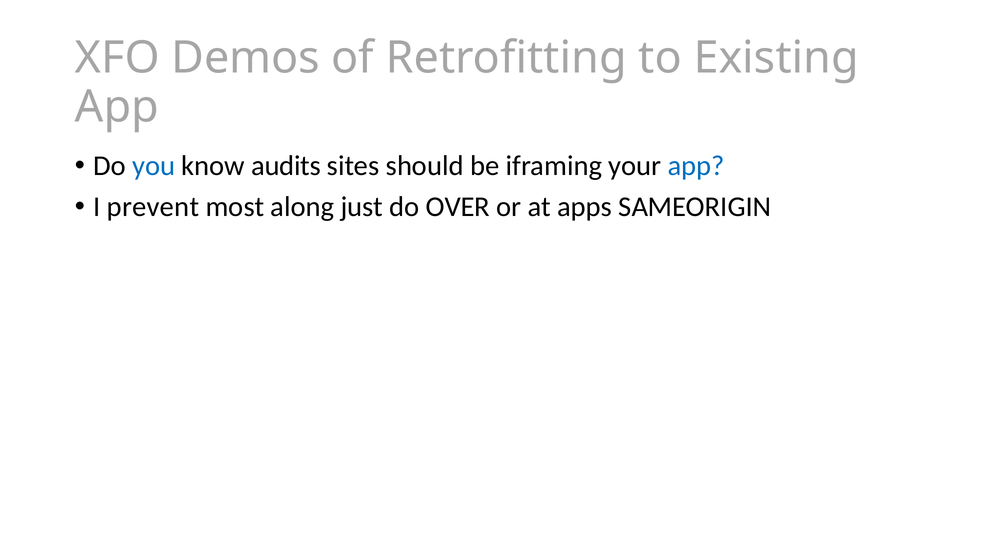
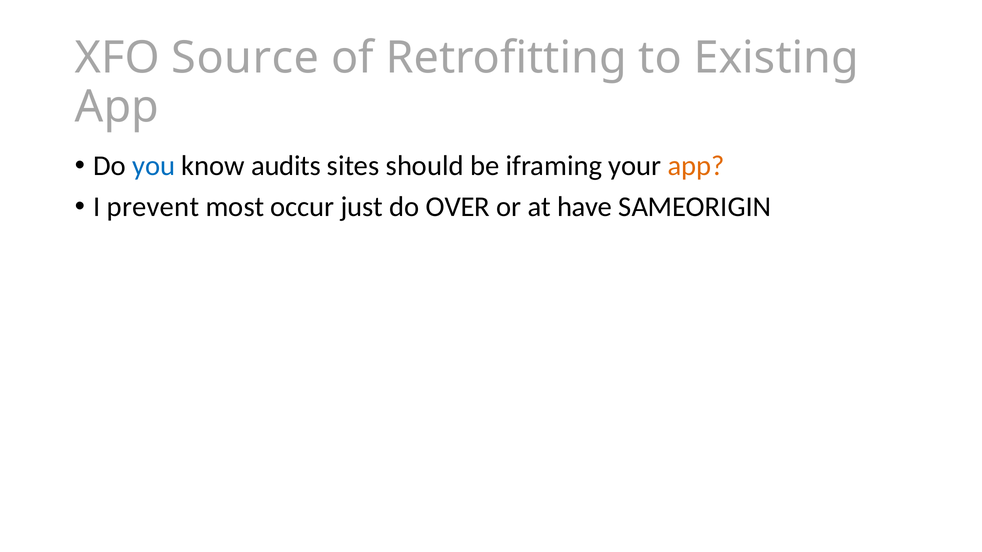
Demos: Demos -> Source (245, 58)
app colour: blue -> orange (696, 166)
along: along -> occur (302, 207)
apps: apps -> have (585, 207)
